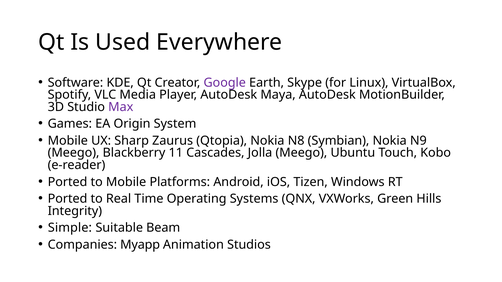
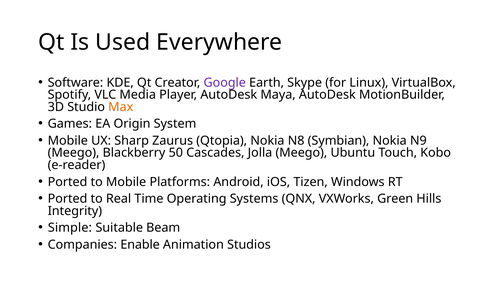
Max colour: purple -> orange (121, 107)
11: 11 -> 50 (176, 153)
Myapp: Myapp -> Enable (140, 245)
